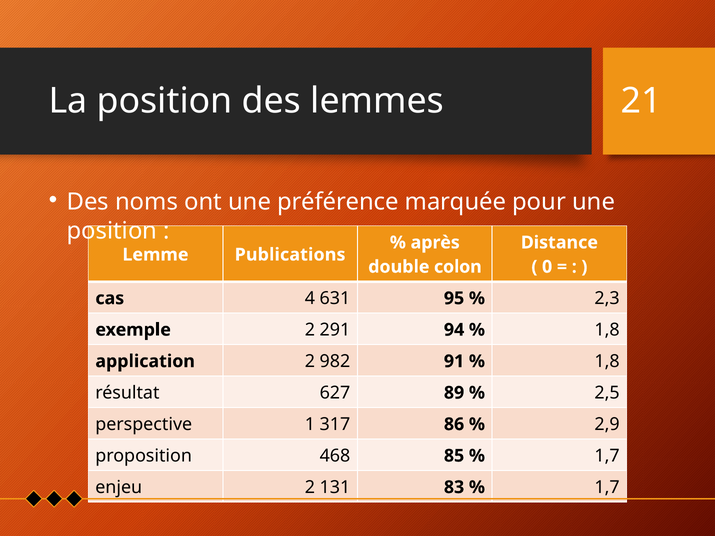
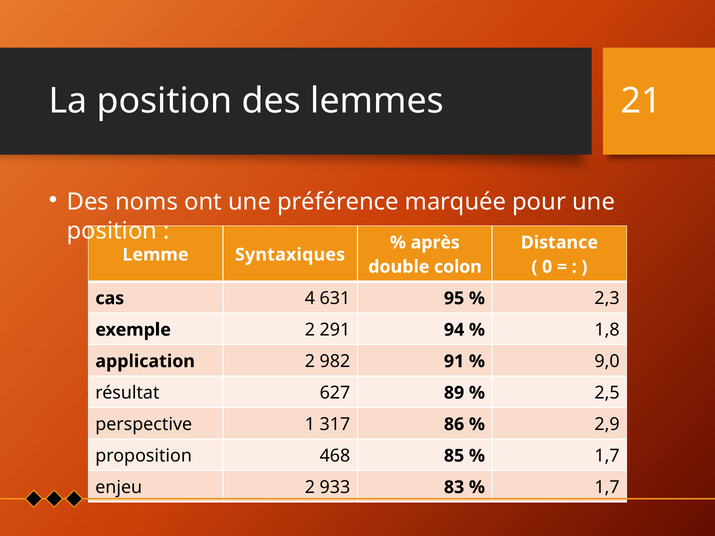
Publications: Publications -> Syntaxiques (290, 255)
1,8: 1,8 -> 9,0 (607, 361)
131: 131 -> 933 (335, 487)
